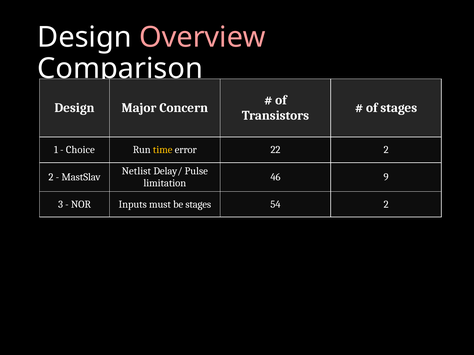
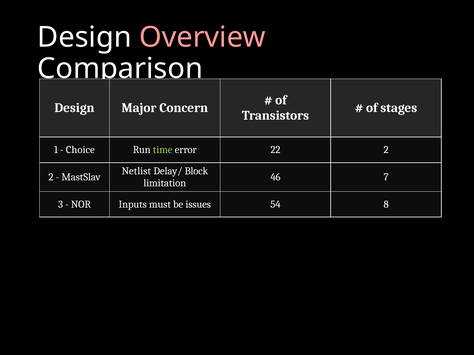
time colour: yellow -> light green (163, 150)
Pulse: Pulse -> Block (196, 171)
9: 9 -> 7 (386, 177)
be stages: stages -> issues (198, 204)
54 2: 2 -> 8 (386, 204)
